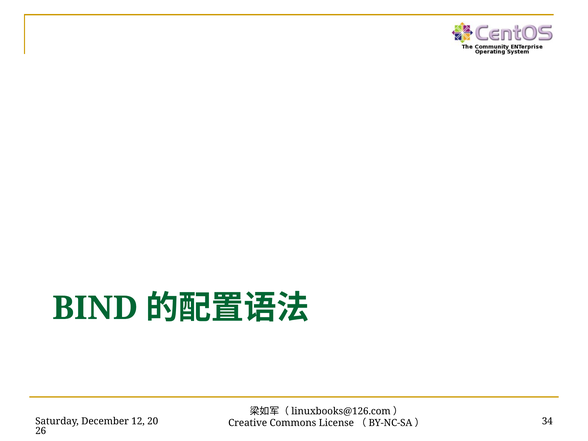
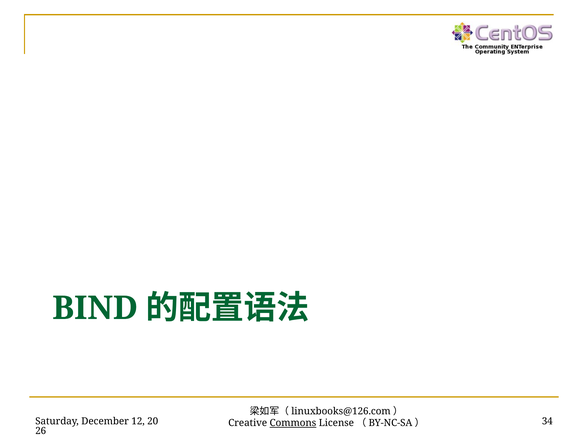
Commons underline: none -> present (293, 423)
